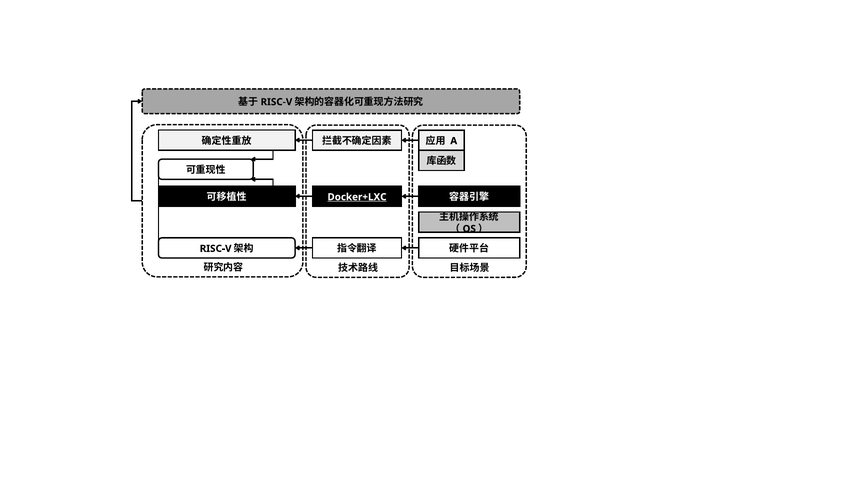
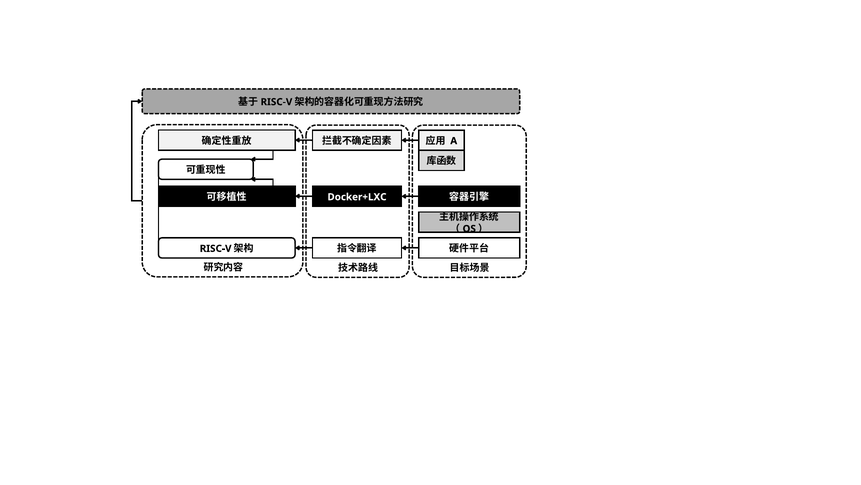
Docker+LXC underline: present -> none (357, 197)
